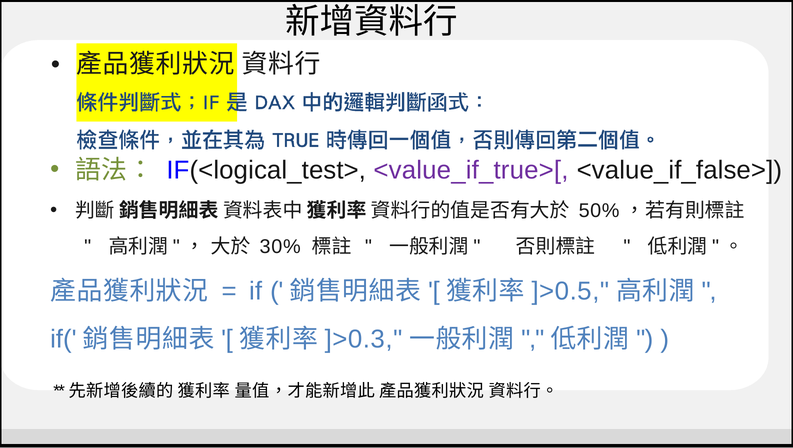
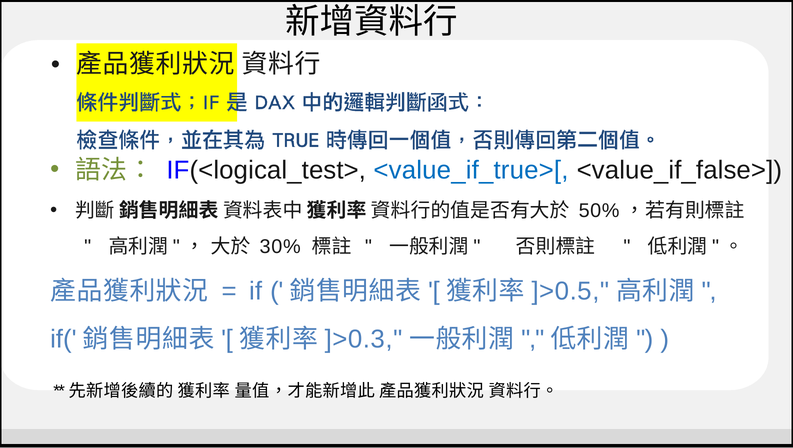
<value_if_true>[ colour: purple -> blue (471, 170)
